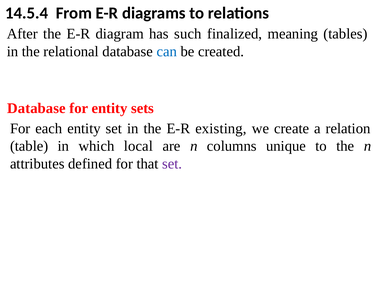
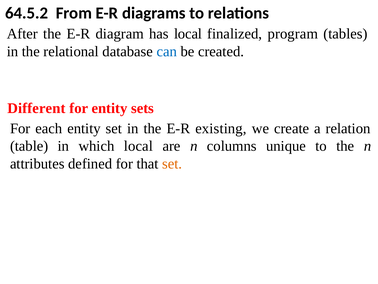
14.5.4: 14.5.4 -> 64.5.2 (27, 13)
has such: such -> local (188, 34)
meaning: meaning -> program (293, 34)
Database: Database -> Different (36, 108)
set colour: purple -> orange (172, 163)
